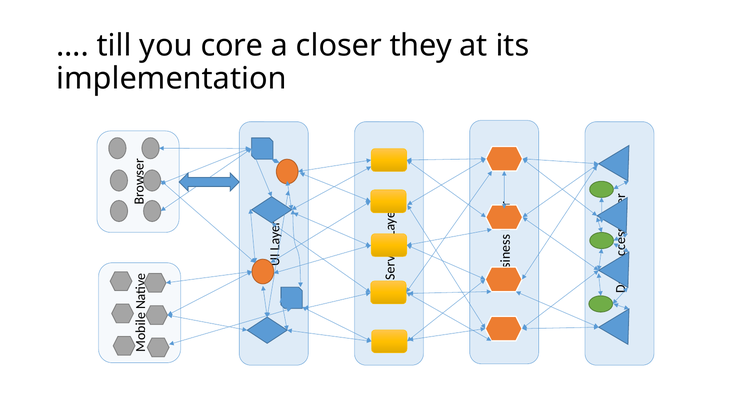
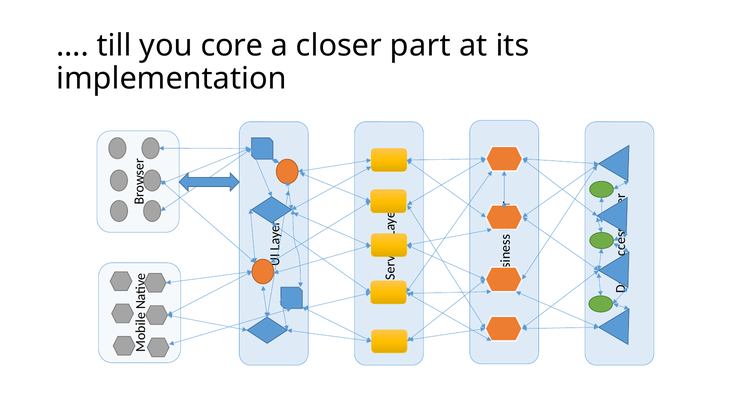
they: they -> part (420, 45)
